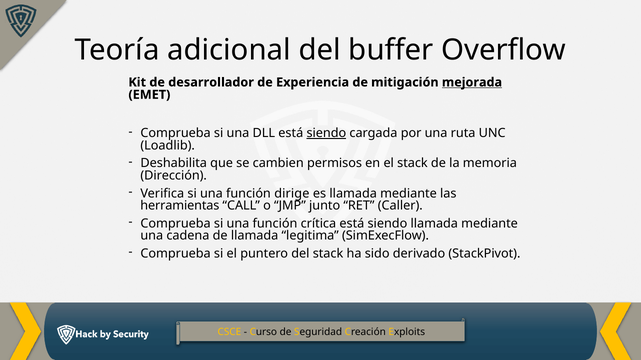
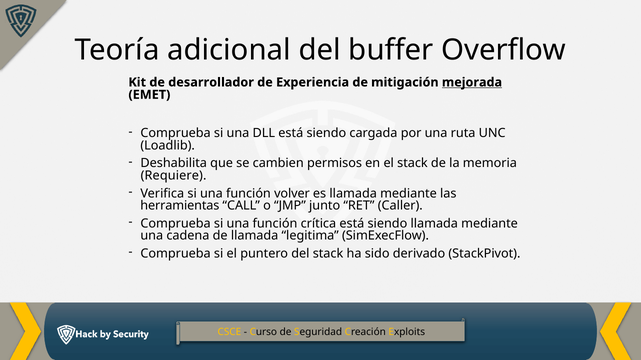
siendo underline: present -> none (326, 133)
Dirección: Dirección -> Requiere (174, 176)
dirige: dirige -> volver (292, 194)
